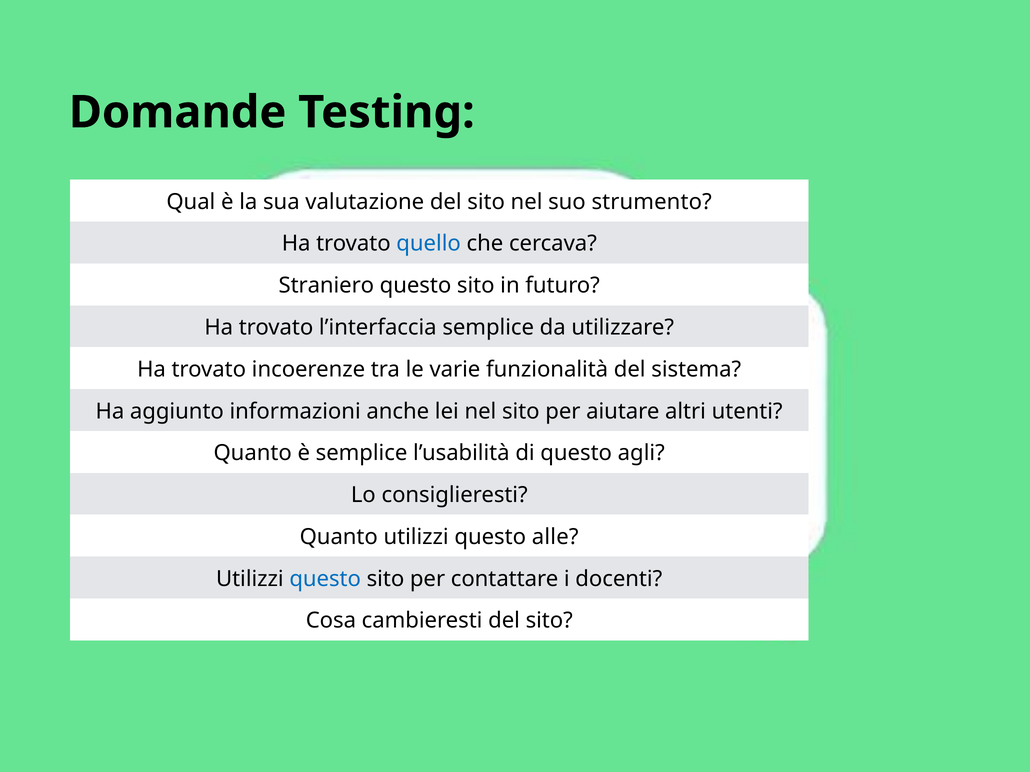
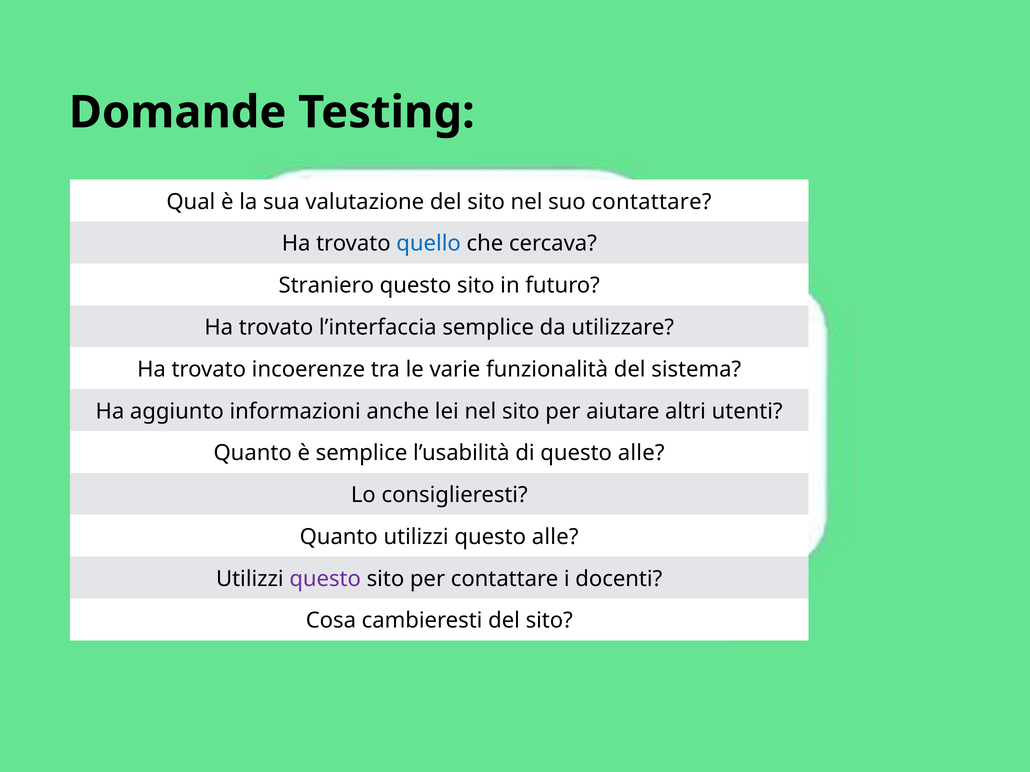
suo strumento: strumento -> contattare (652, 202)
di questo agli: agli -> alle (641, 453)
questo colour: blue -> purple (325, 579)
